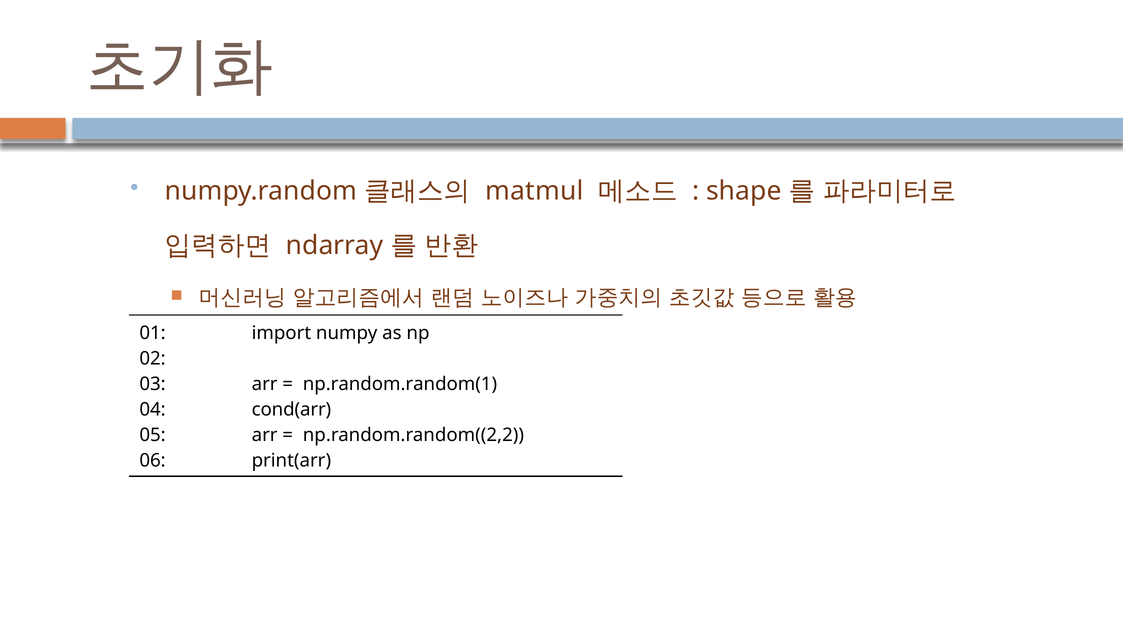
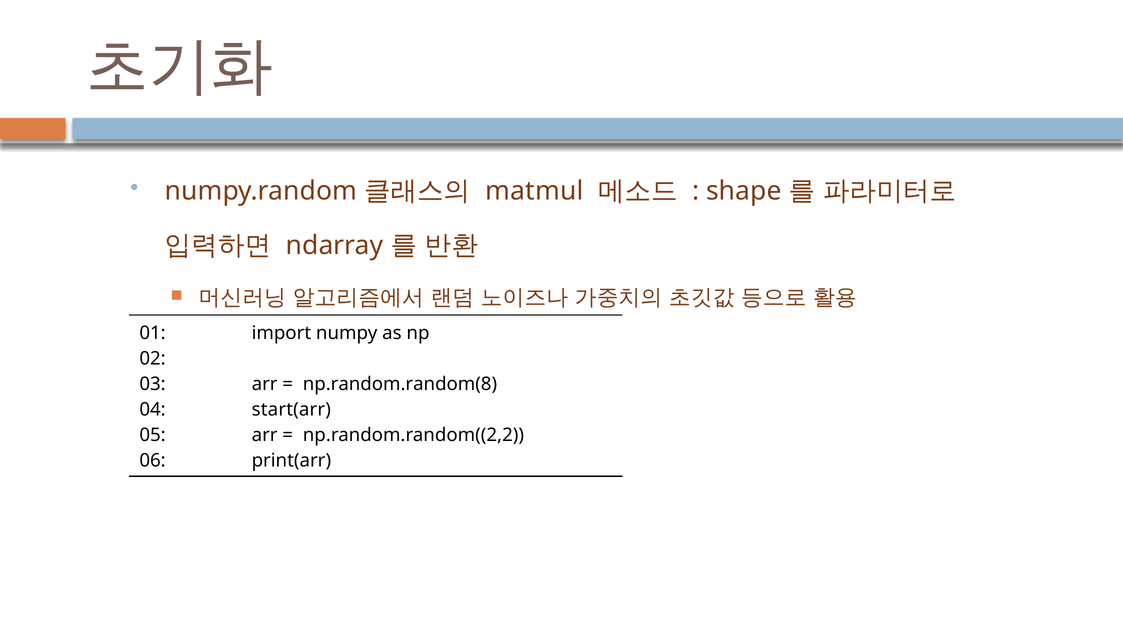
np.random.random(1: np.random.random(1 -> np.random.random(8 (400, 384)
cond(arr: cond(arr -> start(arr (291, 409)
